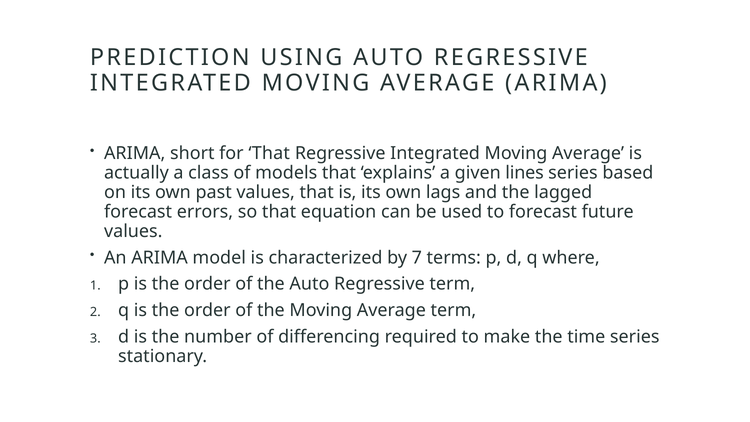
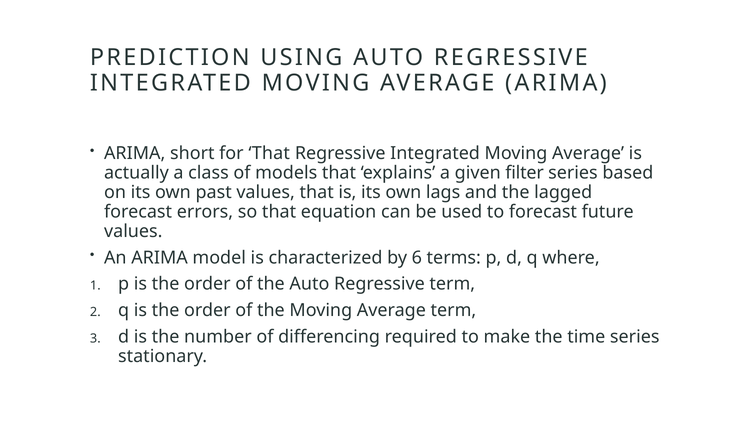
lines: lines -> filter (525, 173)
7: 7 -> 6 (417, 258)
